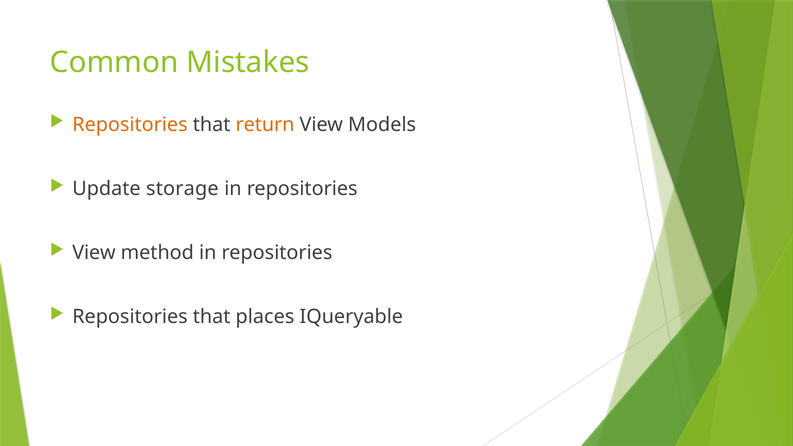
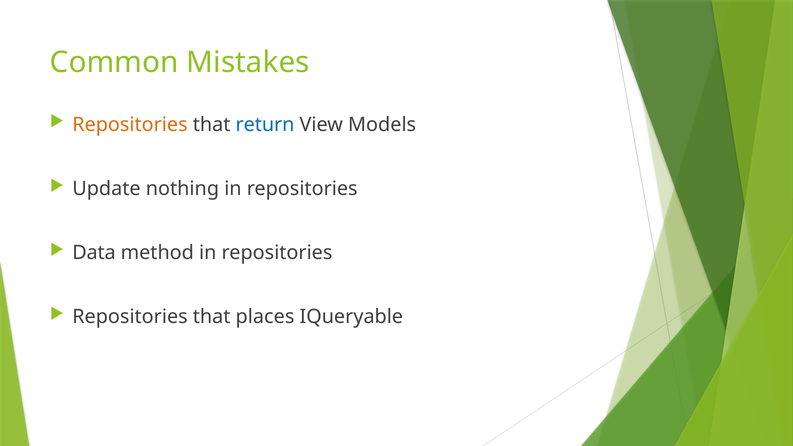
return colour: orange -> blue (265, 125)
storage: storage -> nothing (182, 189)
View: View -> Data (94, 253)
